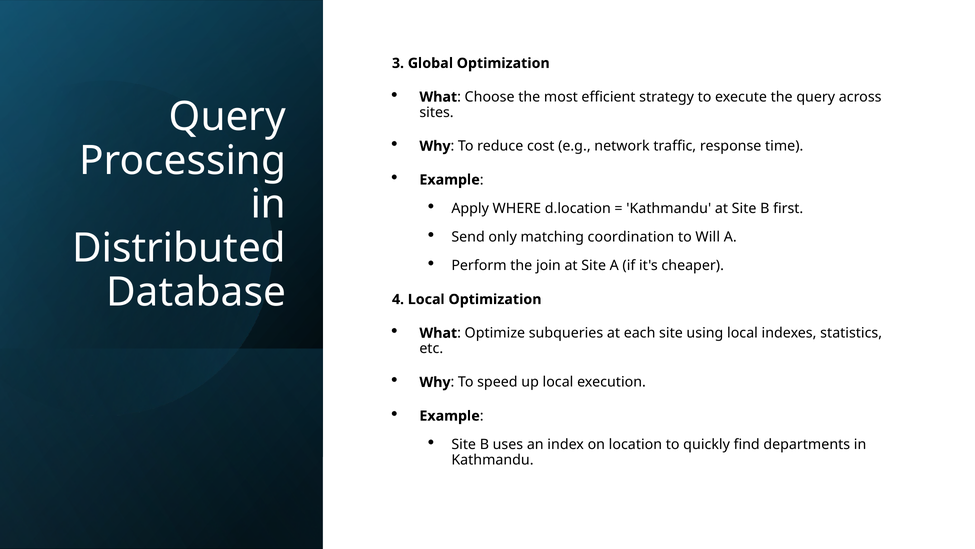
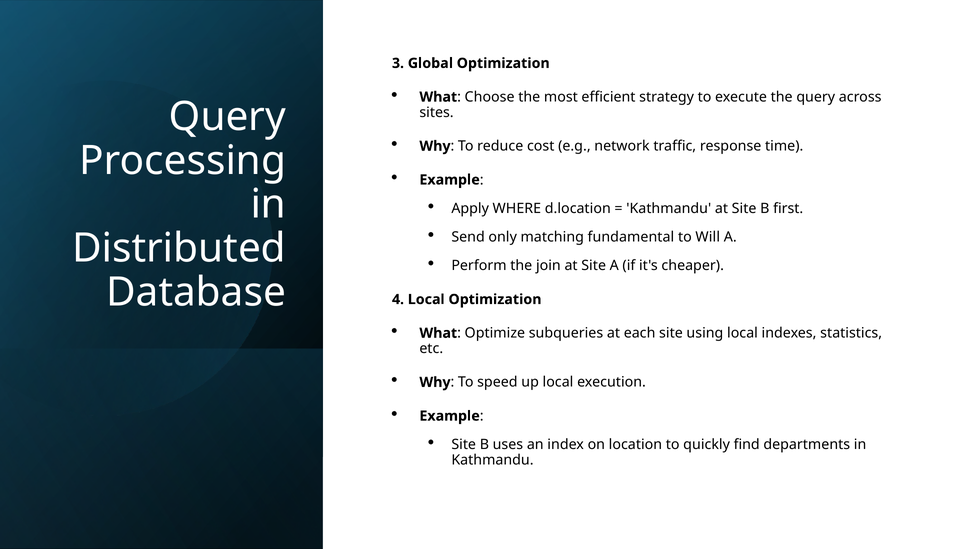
coordination: coordination -> fundamental (631, 237)
